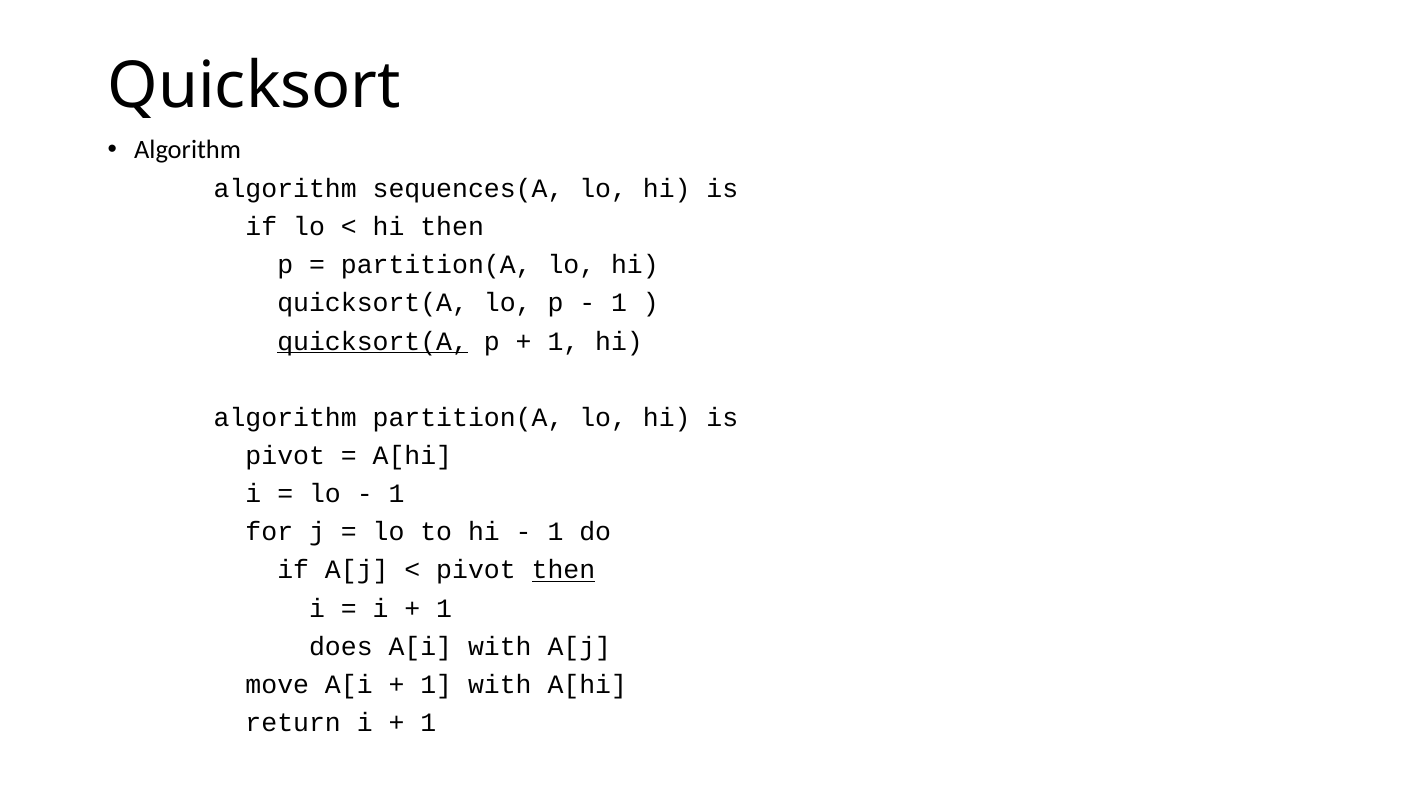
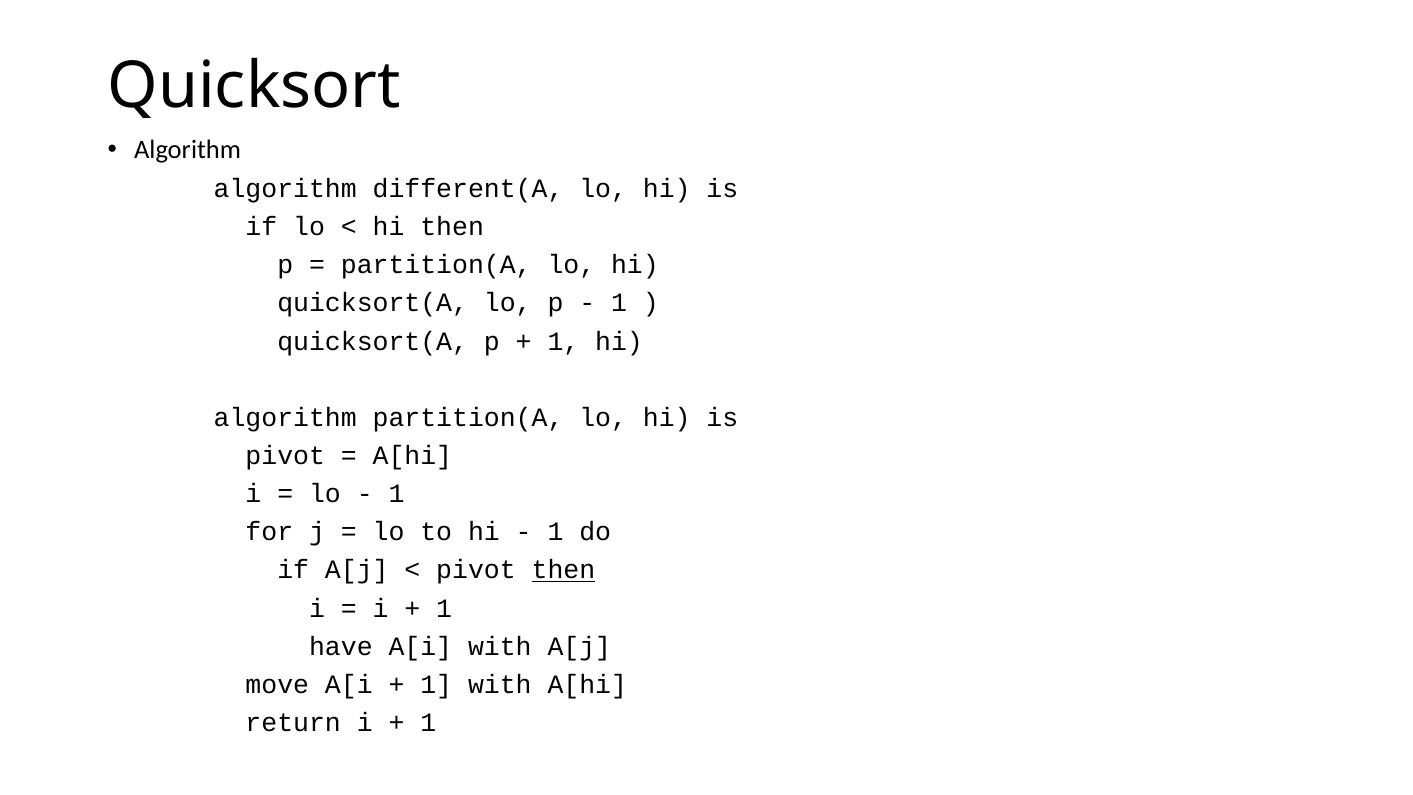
sequences(A: sequences(A -> different(A (468, 189)
quicksort(A underline: present -> none (373, 341)
does: does -> have (341, 646)
